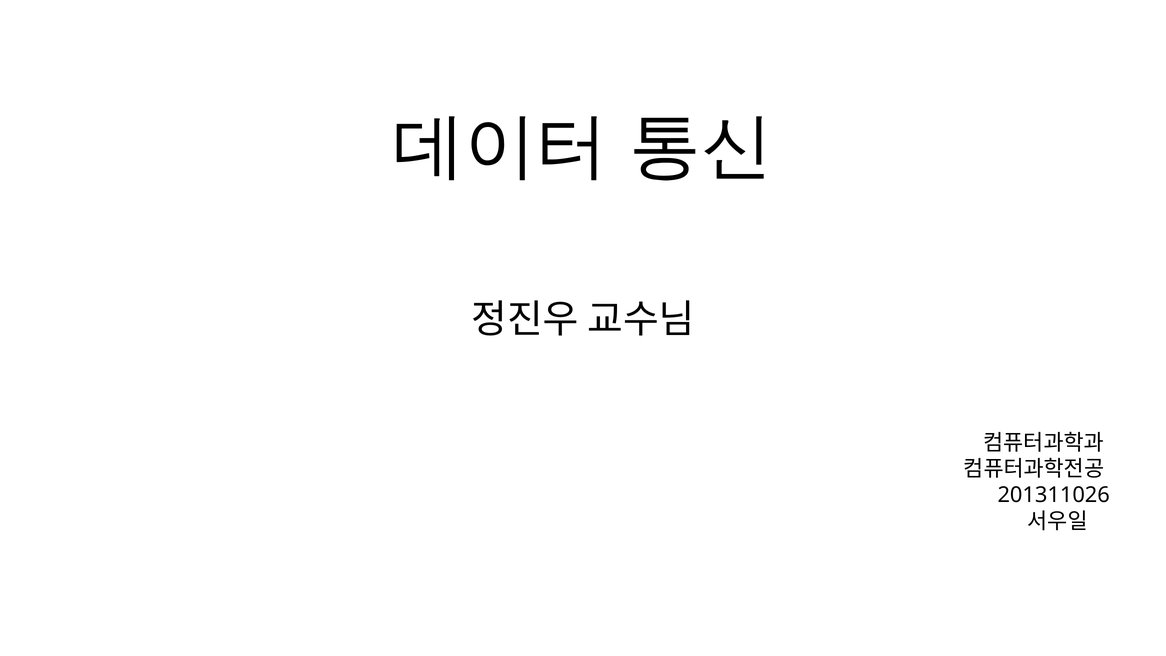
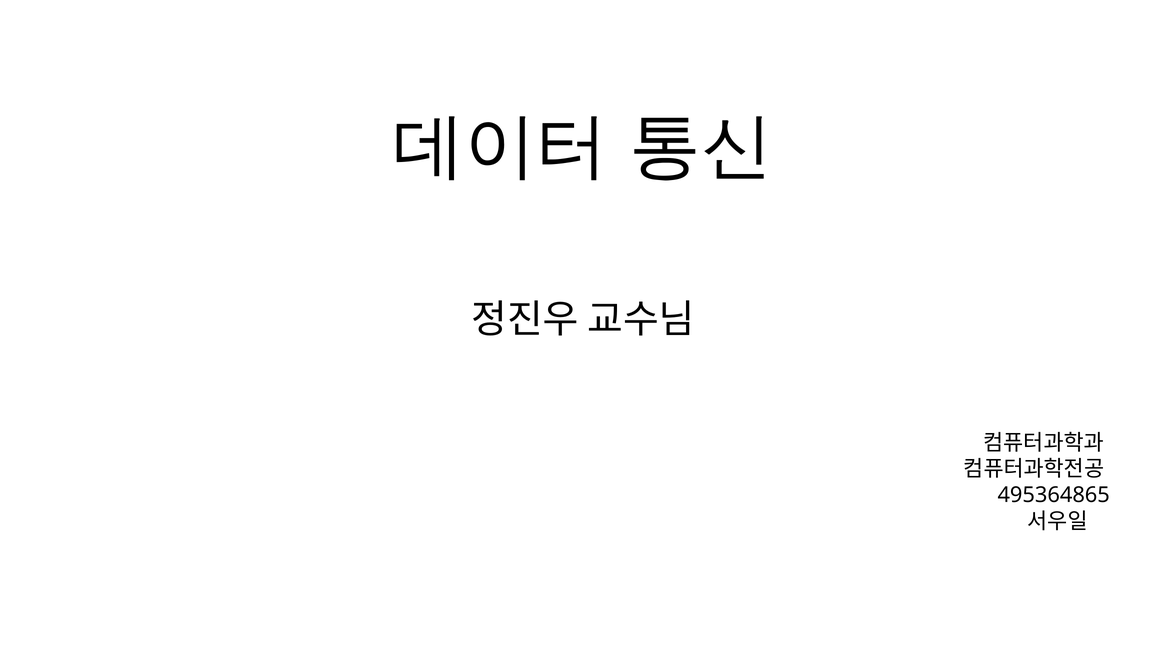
201311026: 201311026 -> 495364865 (1054, 495)
